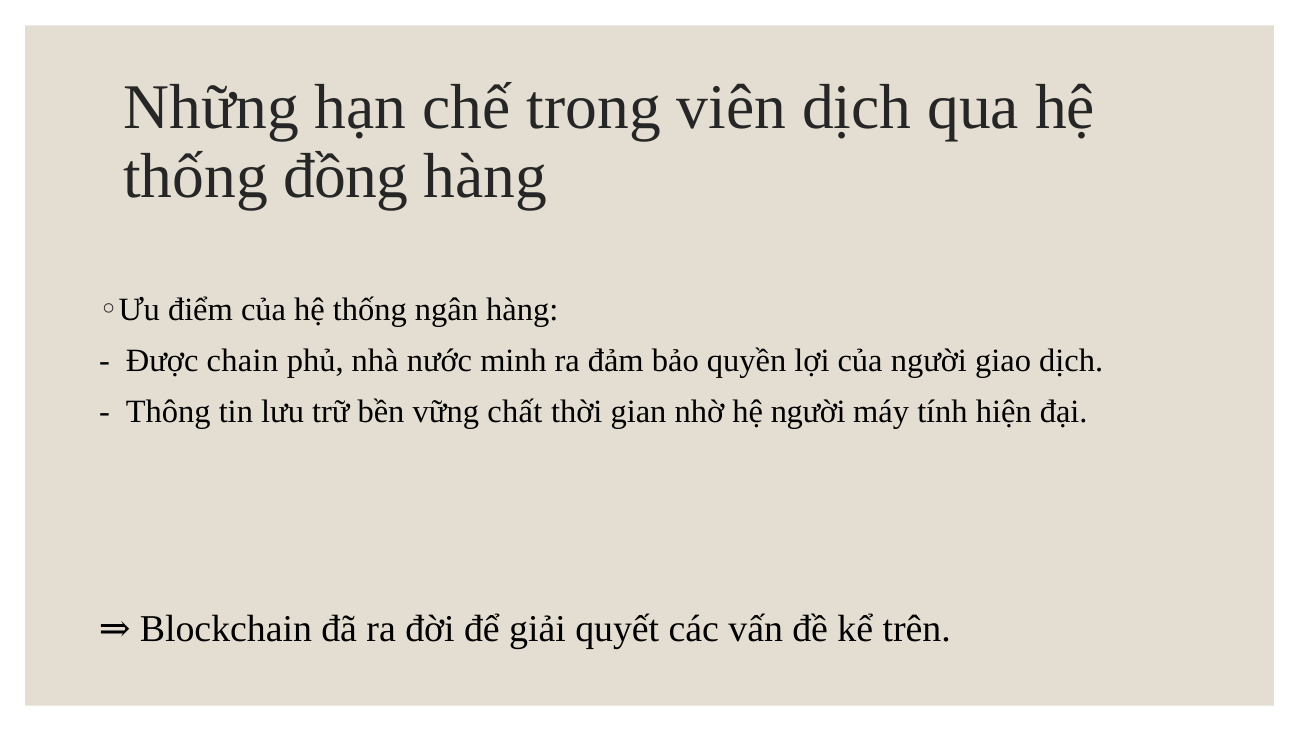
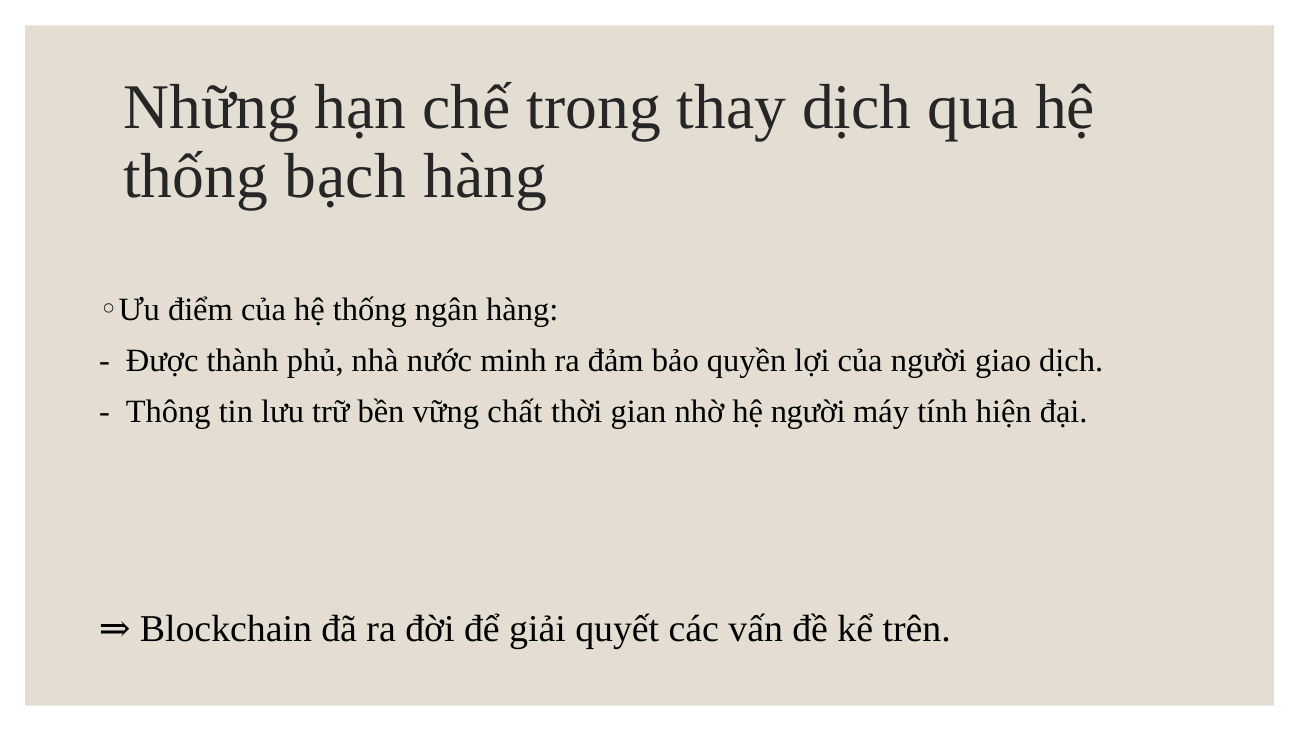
viên: viên -> thay (731, 107)
đồng: đồng -> bạch (345, 176)
chain: chain -> thành (243, 361)
